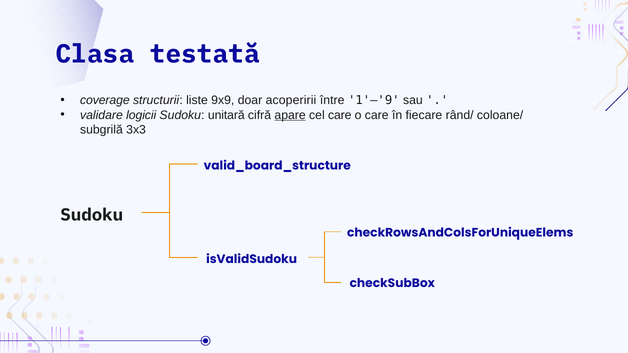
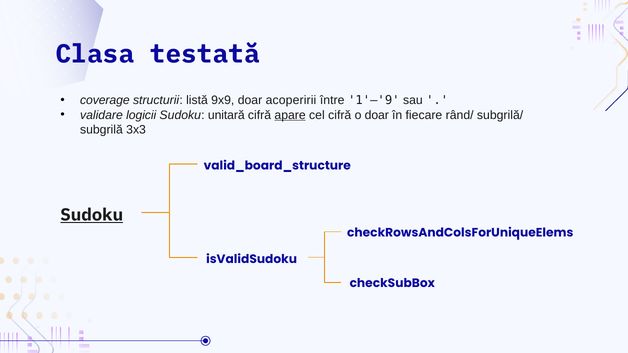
liste: liste -> listă (197, 101)
cel care: care -> cifră (340, 115)
o care: care -> doar (377, 115)
coloane/: coloane/ -> subgrilă/ (500, 115)
Sudoku underline: none -> present (92, 215)
